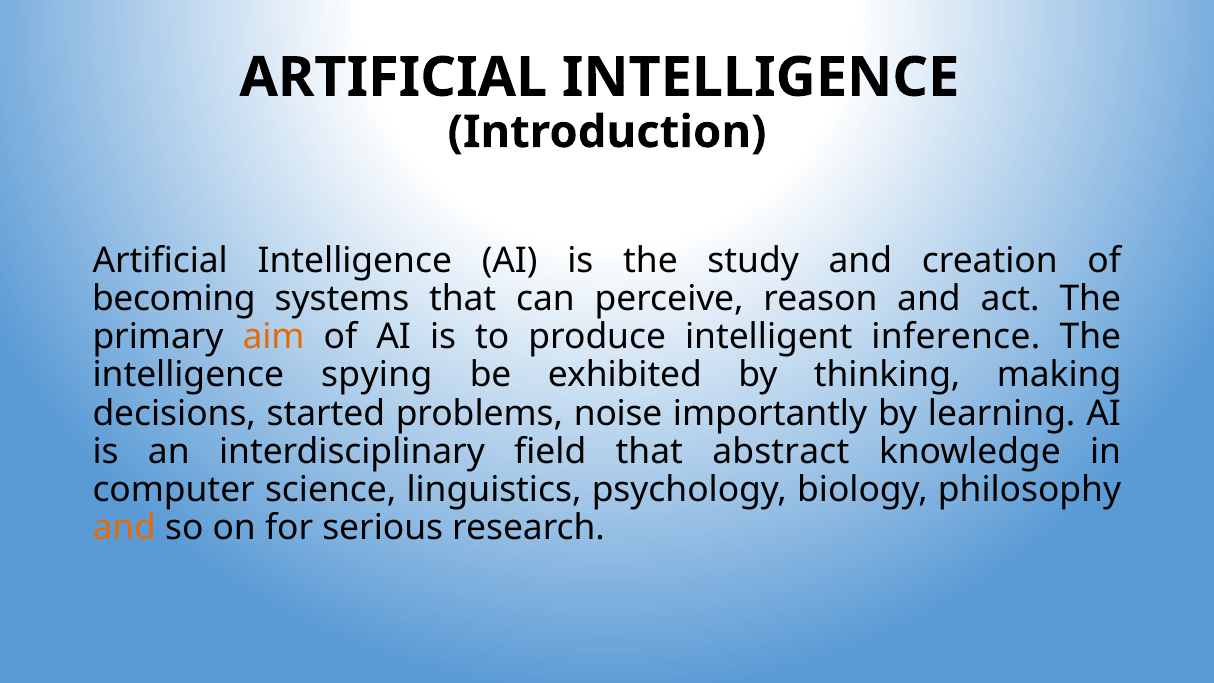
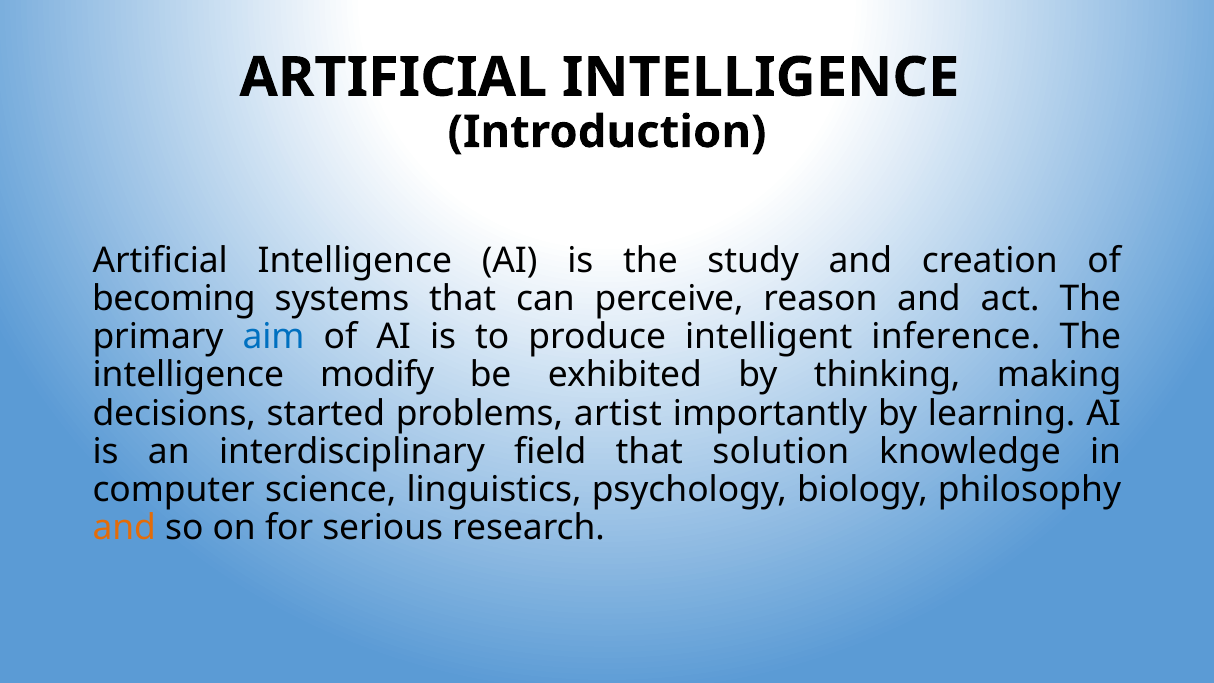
aim colour: orange -> blue (274, 337)
spying: spying -> modify (377, 375)
noise: noise -> artist (618, 413)
abstract: abstract -> solution (781, 452)
